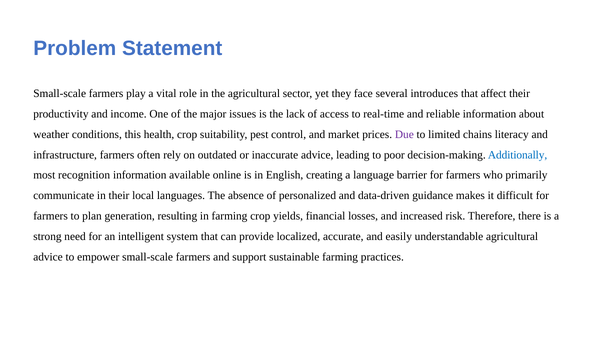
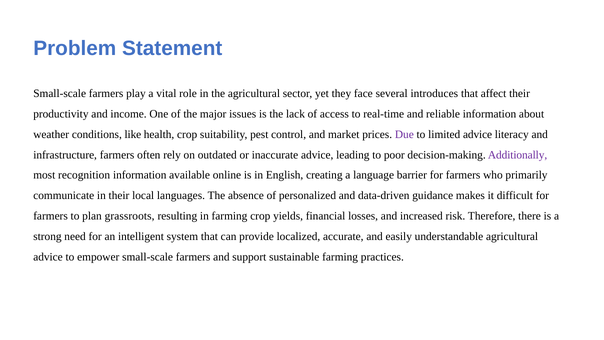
this: this -> like (133, 134)
limited chains: chains -> advice (478, 134)
Additionally colour: blue -> purple (518, 155)
generation: generation -> grassroots (130, 216)
